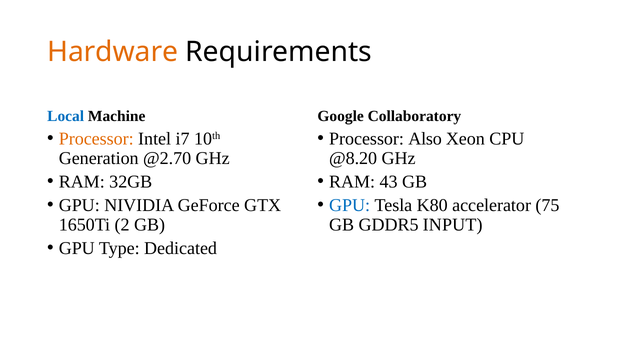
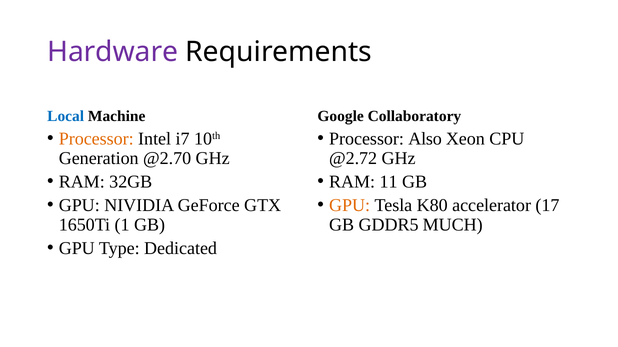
Hardware colour: orange -> purple (113, 52)
@8.20: @8.20 -> @2.72 (353, 158)
43: 43 -> 11 (389, 182)
GPU colour: blue -> orange (350, 206)
75: 75 -> 17 (547, 206)
2: 2 -> 1 (122, 225)
INPUT: INPUT -> MUCH (453, 225)
